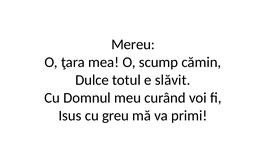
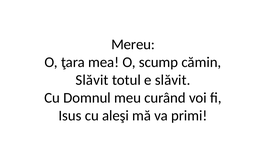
Dulce: Dulce -> Slăvit (92, 80)
greu: greu -> aleşi (115, 115)
